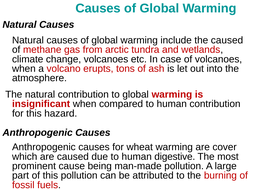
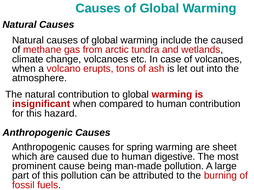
wheat: wheat -> spring (140, 148)
cover: cover -> sheet (225, 148)
